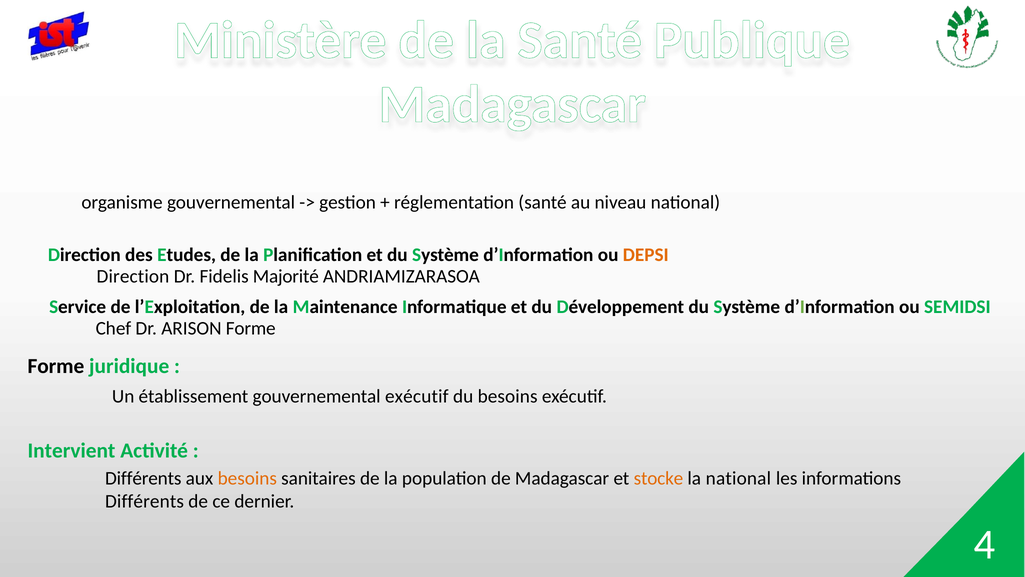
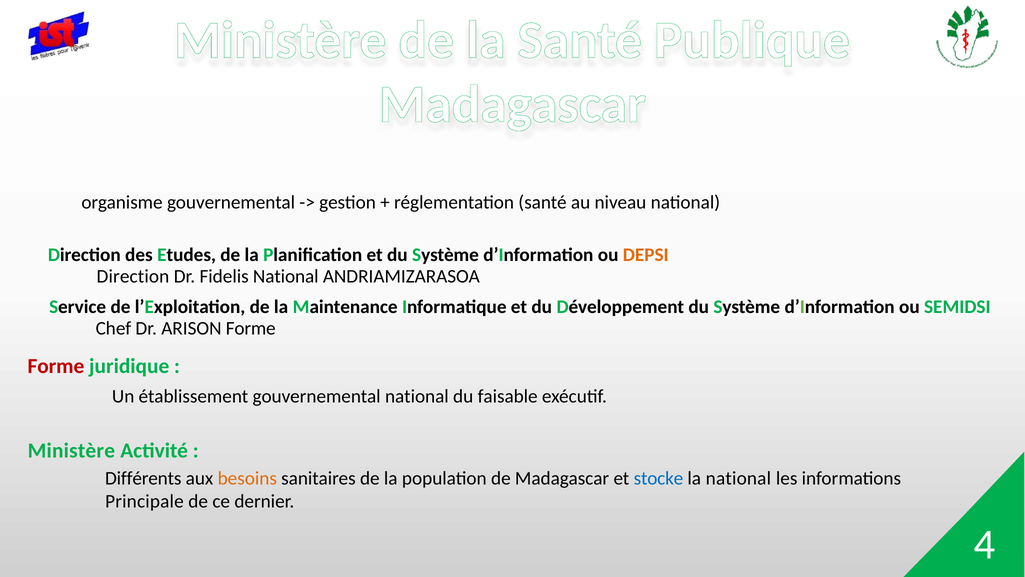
Fidelis Majorité: Majorité -> National (286, 276)
Forme colour: black -> red (56, 366)
gouvernemental exécutif: exécutif -> national (417, 396)
du besoins: besoins -> faisable (508, 396)
Intervient: Intervient -> Ministère (71, 450)
stocke colour: orange -> blue (658, 478)
Différents: Différents -> Principale (144, 501)
